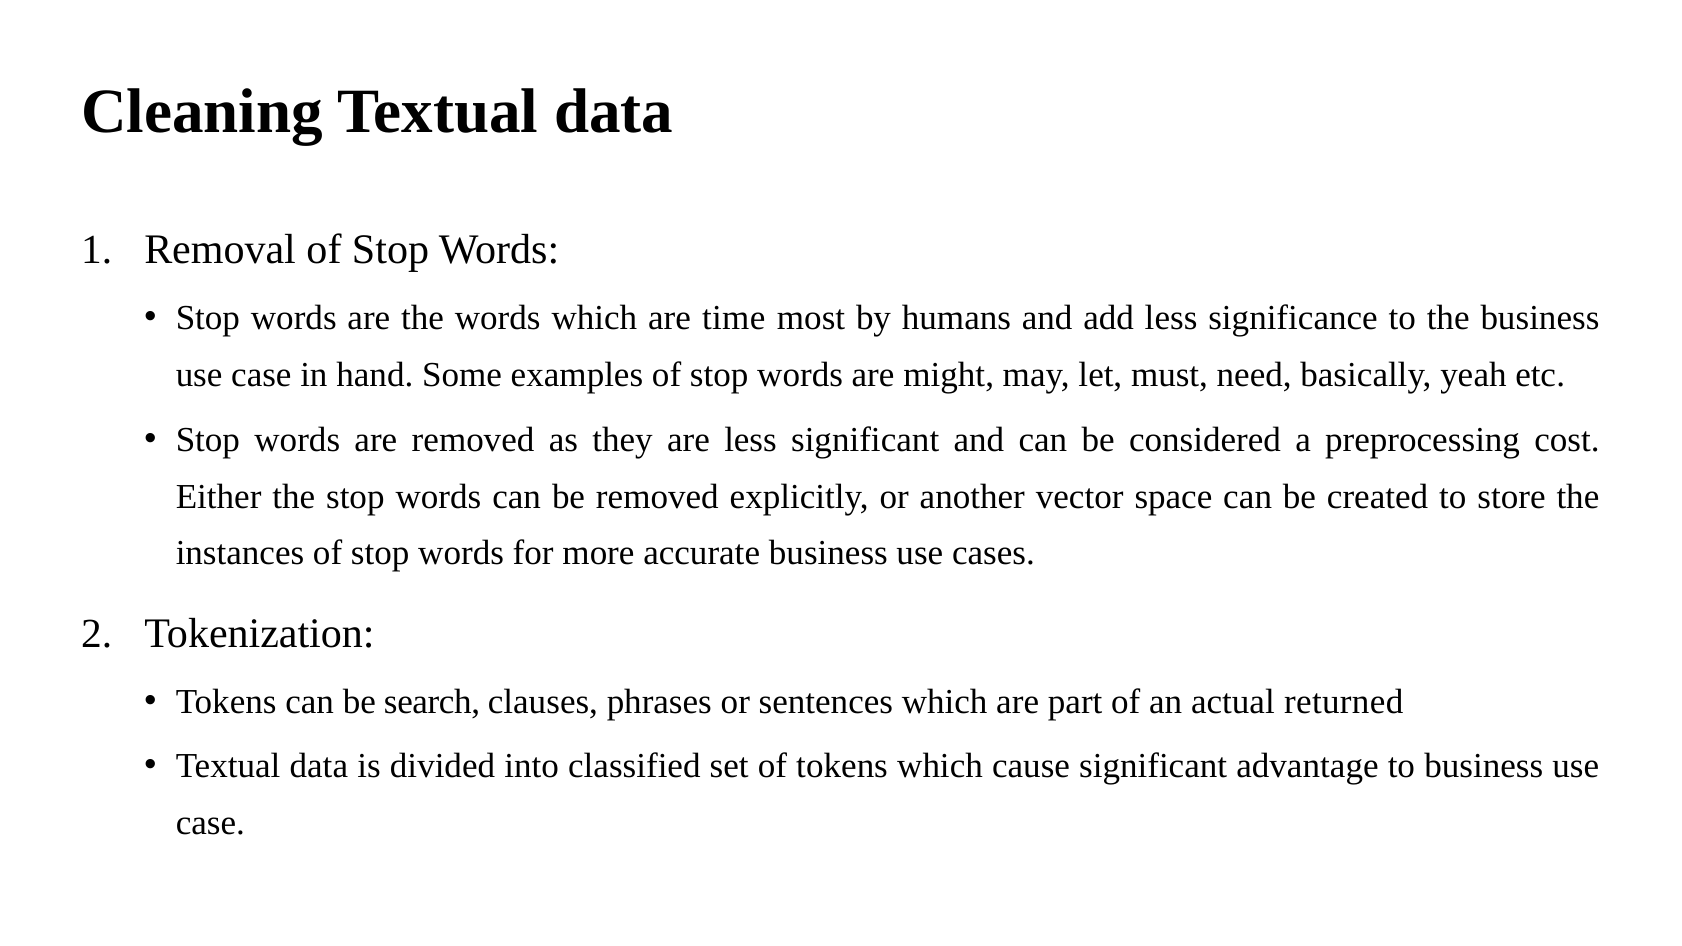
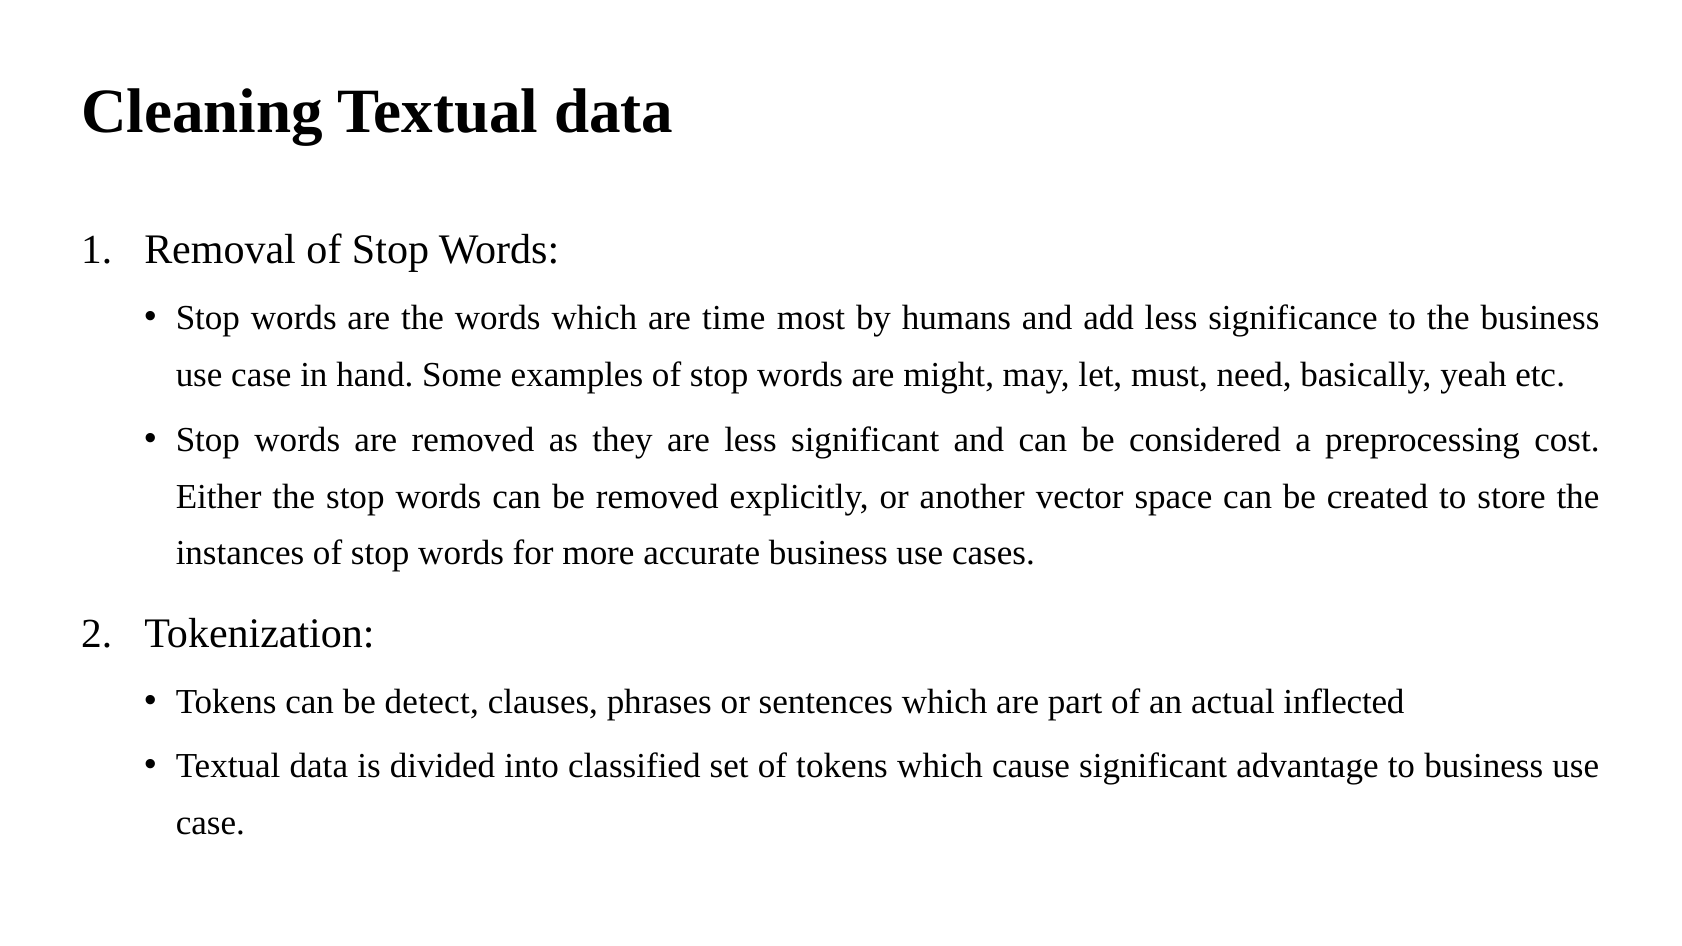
search: search -> detect (432, 702)
returned: returned -> inflected (1344, 702)
